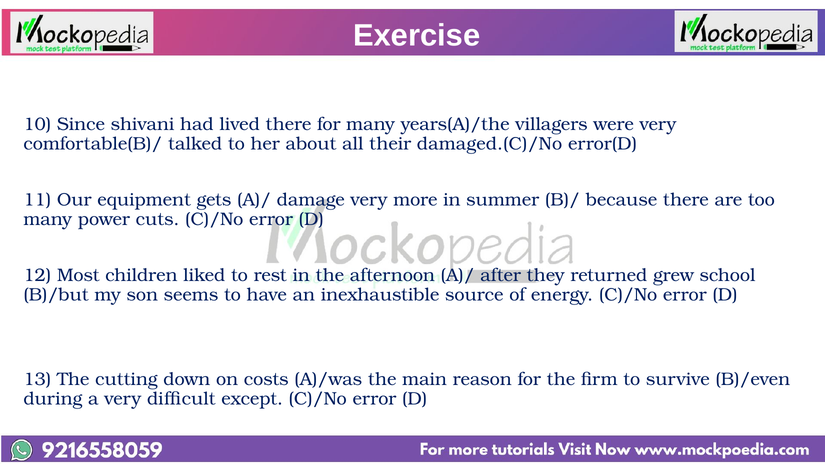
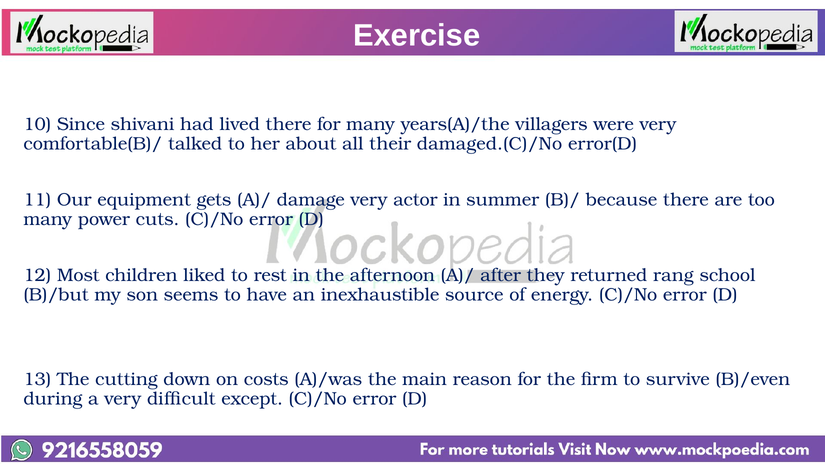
more: more -> actor (415, 200)
grew: grew -> rang (673, 275)
